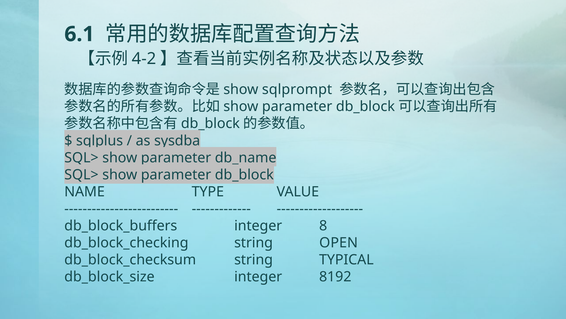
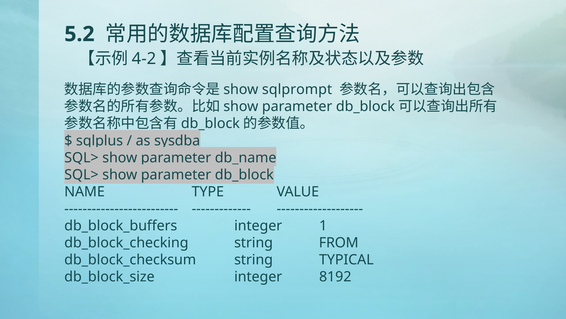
6.1: 6.1 -> 5.2 (79, 34)
8: 8 -> 1 (323, 225)
OPEN: OPEN -> FROM (339, 242)
